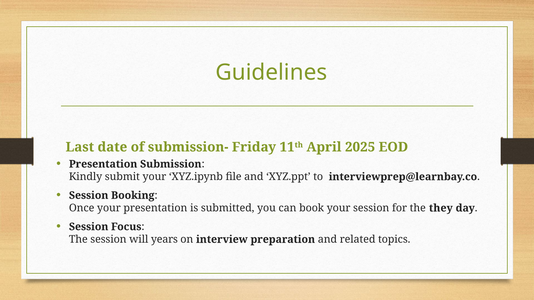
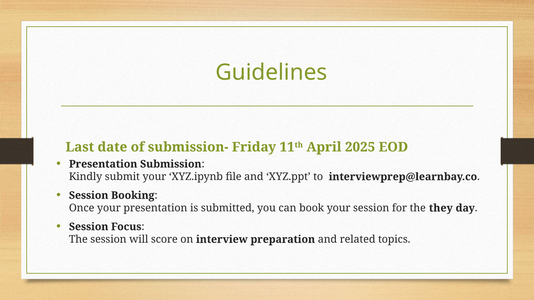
years: years -> score (164, 240)
